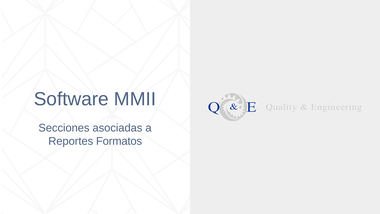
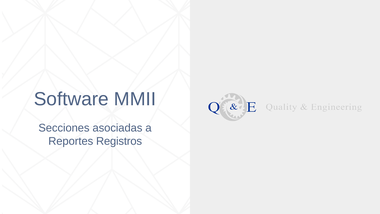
Formatos: Formatos -> Registros (119, 141)
